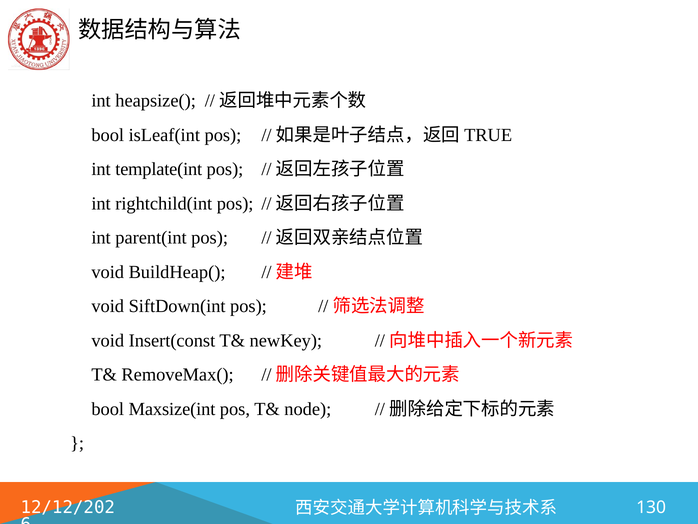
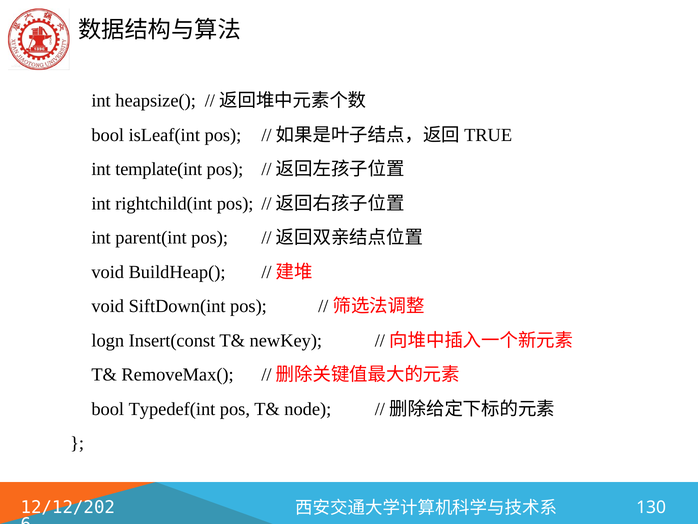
void: void -> logn (108, 340)
Maxsize(int: Maxsize(int -> Typedef(int (172, 409)
